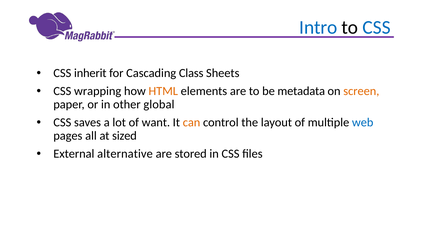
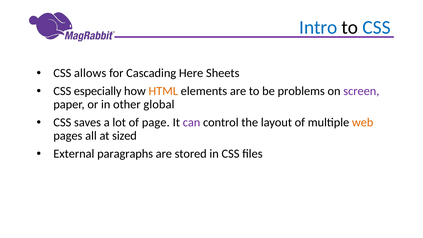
inherit: inherit -> allows (90, 73)
Class: Class -> Here (191, 73)
wrapping: wrapping -> especially (98, 91)
metadata: metadata -> problems (301, 91)
screen colour: orange -> purple (361, 91)
want: want -> page (156, 122)
can colour: orange -> purple (192, 122)
web colour: blue -> orange (363, 122)
alternative: alternative -> paragraphs (125, 154)
